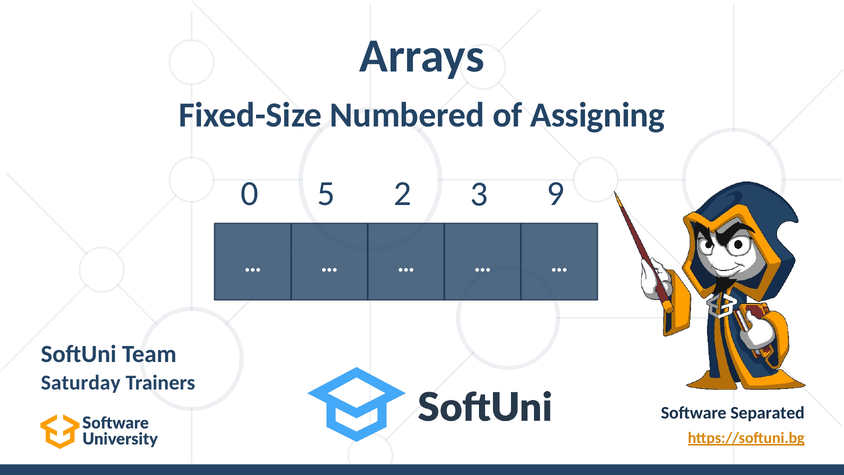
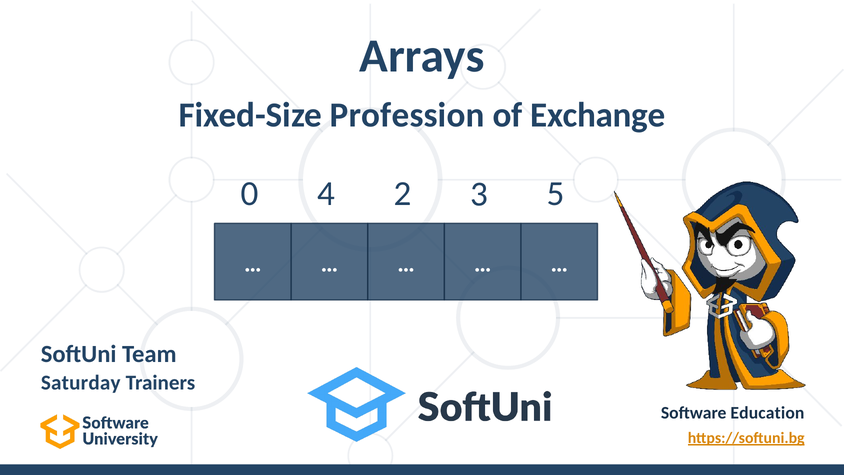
Numbered: Numbered -> Profession (407, 115)
Assigning: Assigning -> Exchange (598, 115)
5: 5 -> 4 (326, 193)
9: 9 -> 5 (556, 193)
Separated: Separated -> Education (767, 413)
